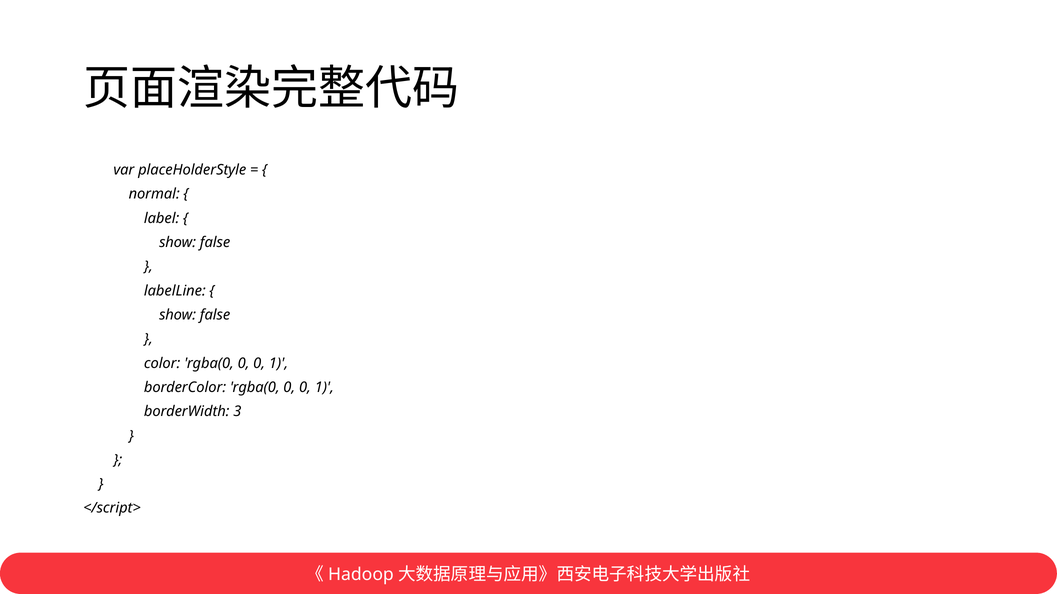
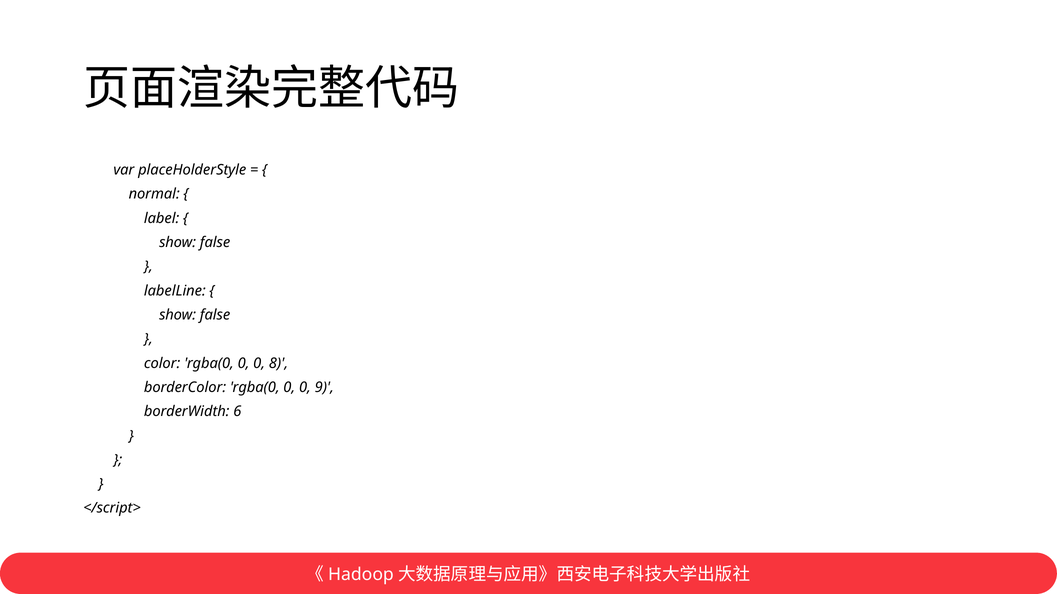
1: 1 -> 8 (278, 364)
1: 1 -> 9 (324, 388)
3: 3 -> 6 (237, 412)
